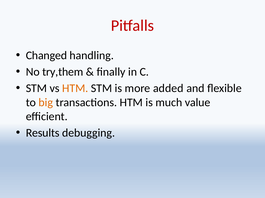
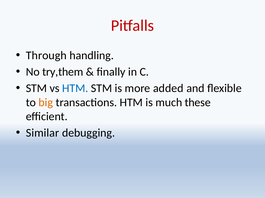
Changed: Changed -> Through (46, 56)
HTM colour: orange -> blue (75, 89)
value: value -> these (198, 103)
Results: Results -> Similar (43, 133)
